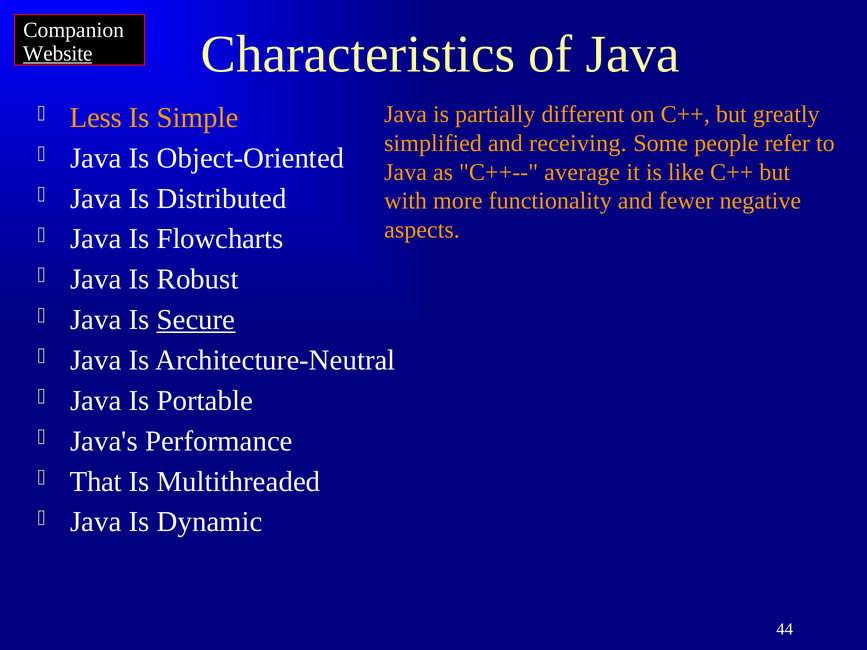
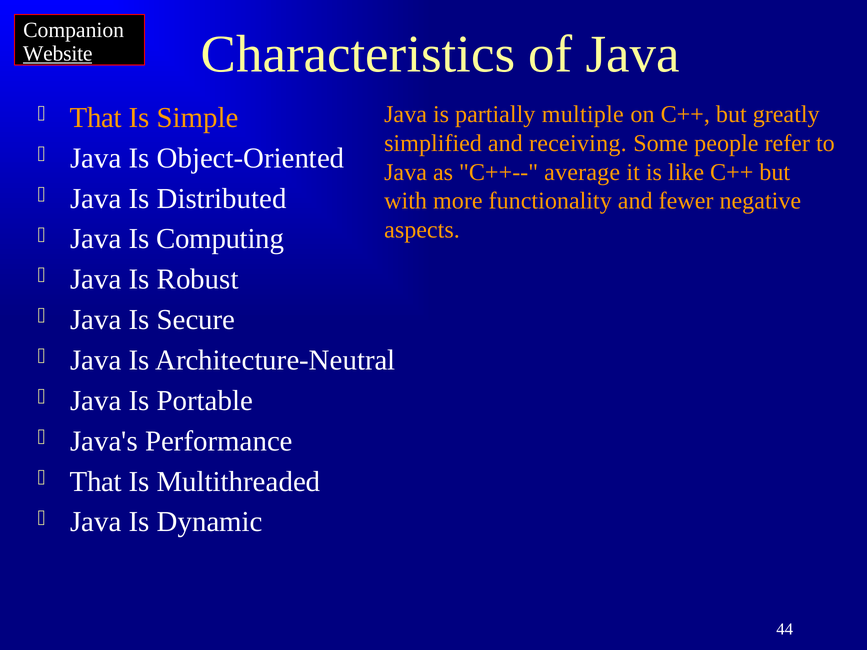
different: different -> multiple (583, 114)
Less: Less -> That (96, 118)
Flowcharts: Flowcharts -> Computing (220, 239)
Secure underline: present -> none (196, 320)
